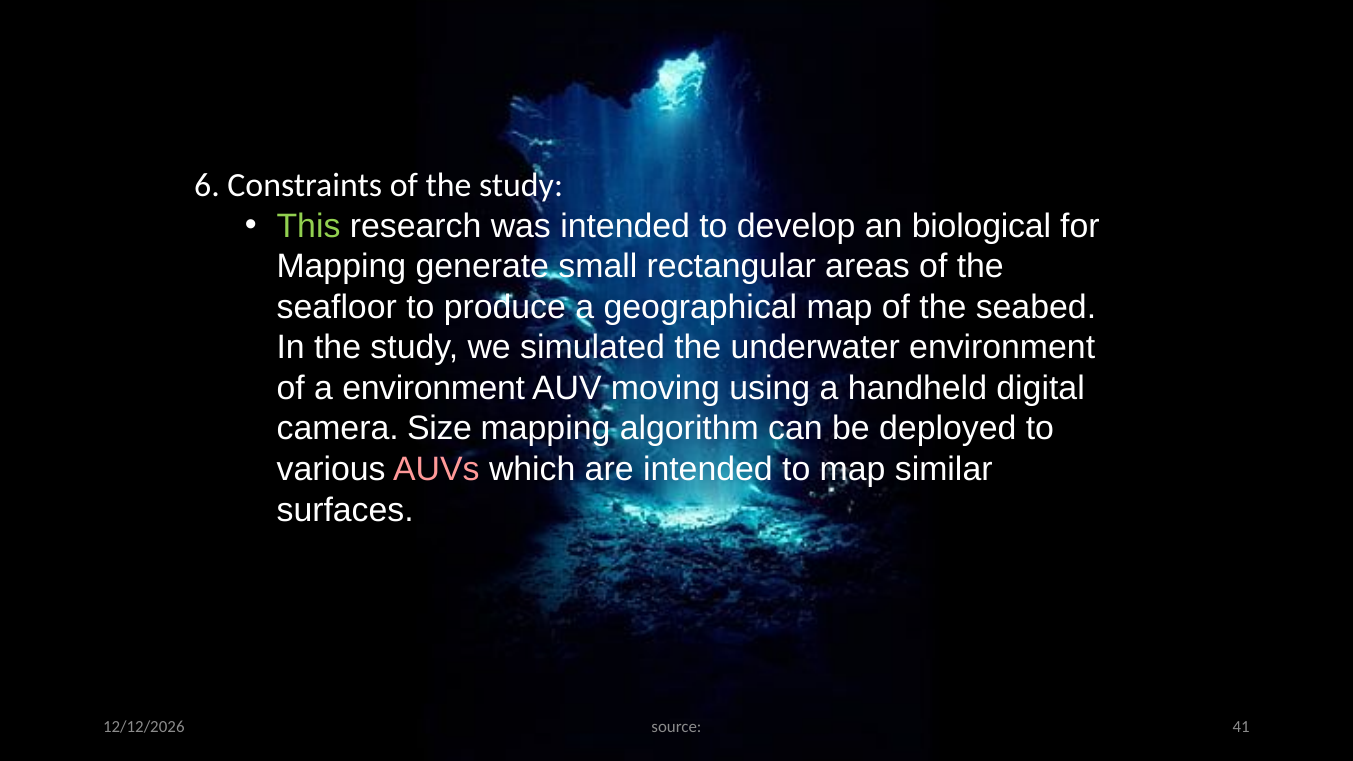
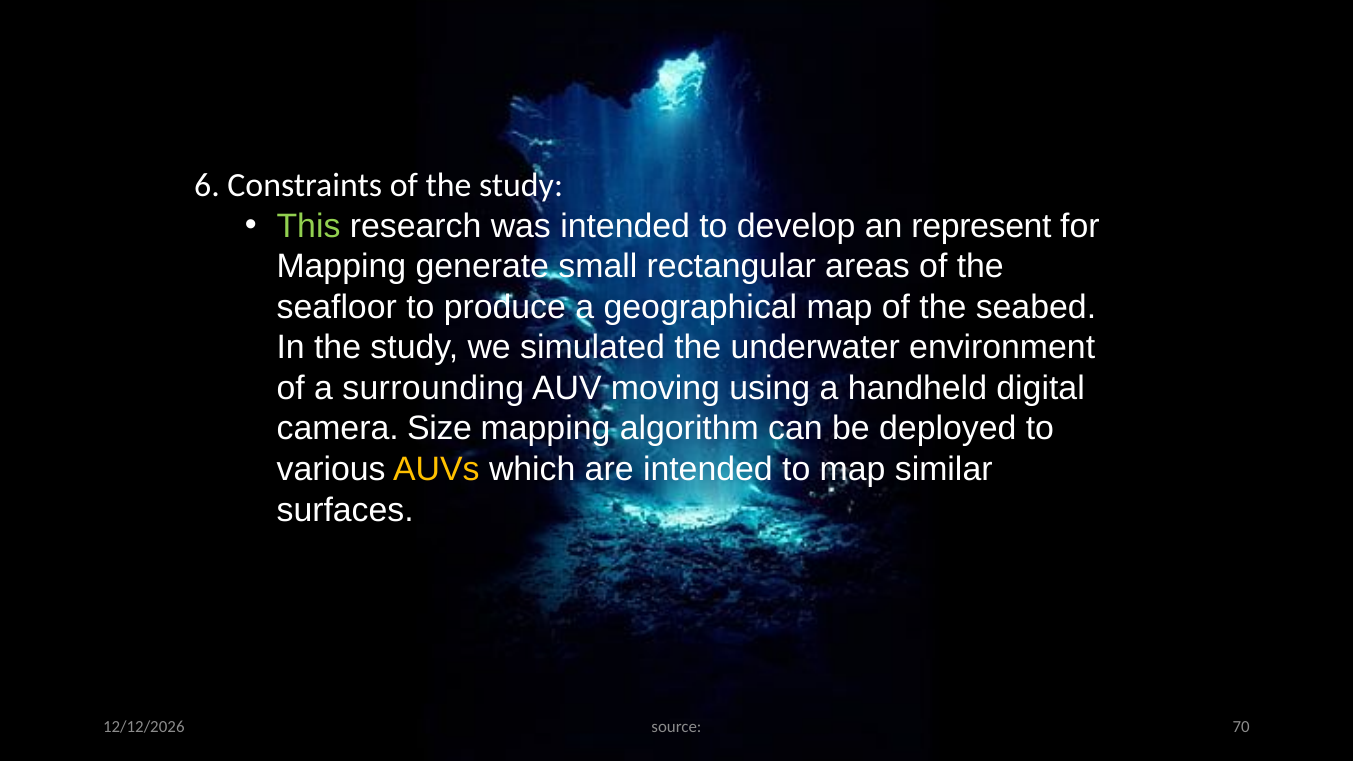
biological: biological -> represent (981, 226)
a environment: environment -> surrounding (433, 388)
AUVs colour: pink -> yellow (436, 469)
41: 41 -> 70 (1241, 727)
